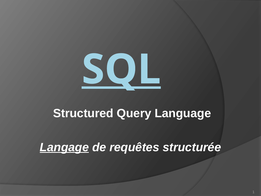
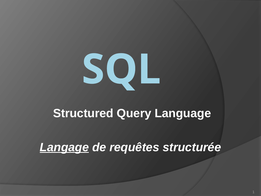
SQL underline: present -> none (121, 70)
